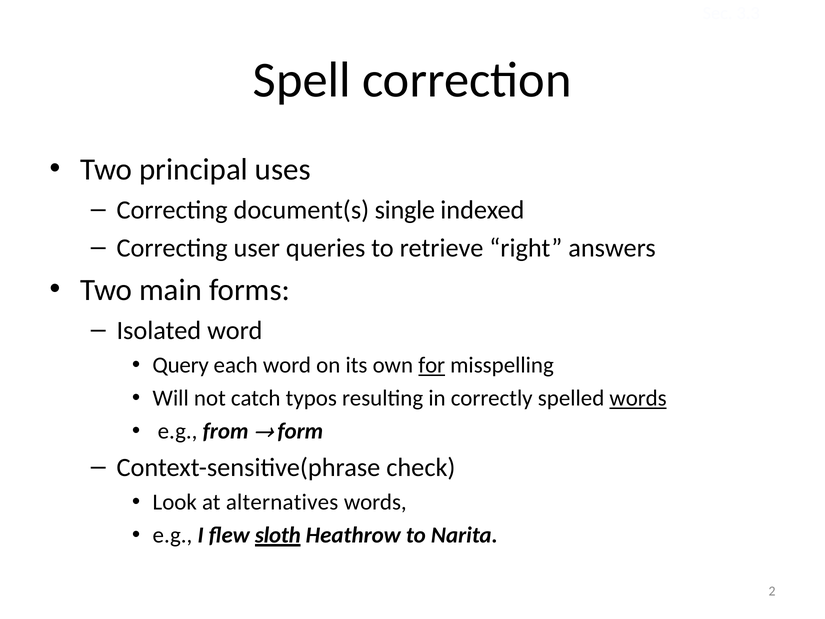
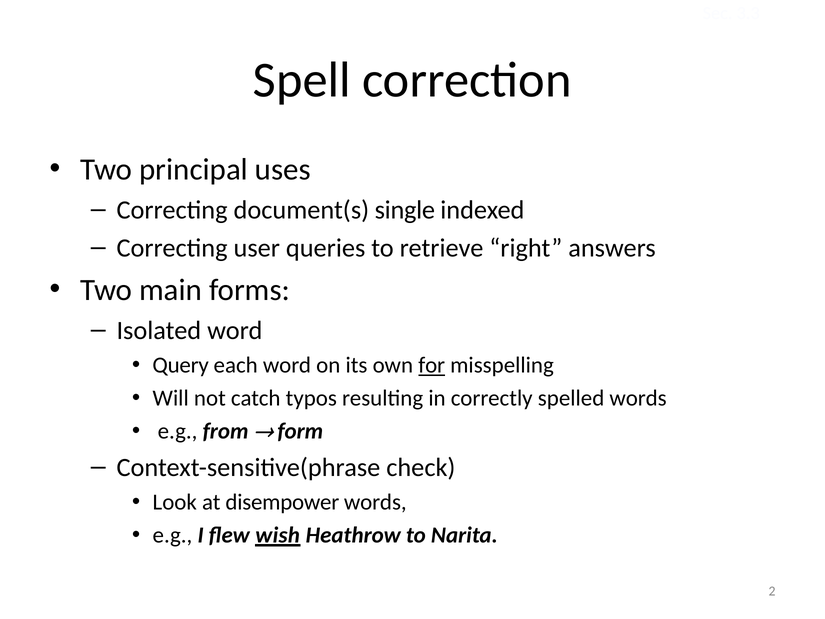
words underline: present -> none (638, 398)
alternatives: alternatives -> disempower (282, 502)
sloth: sloth -> wish (278, 535)
